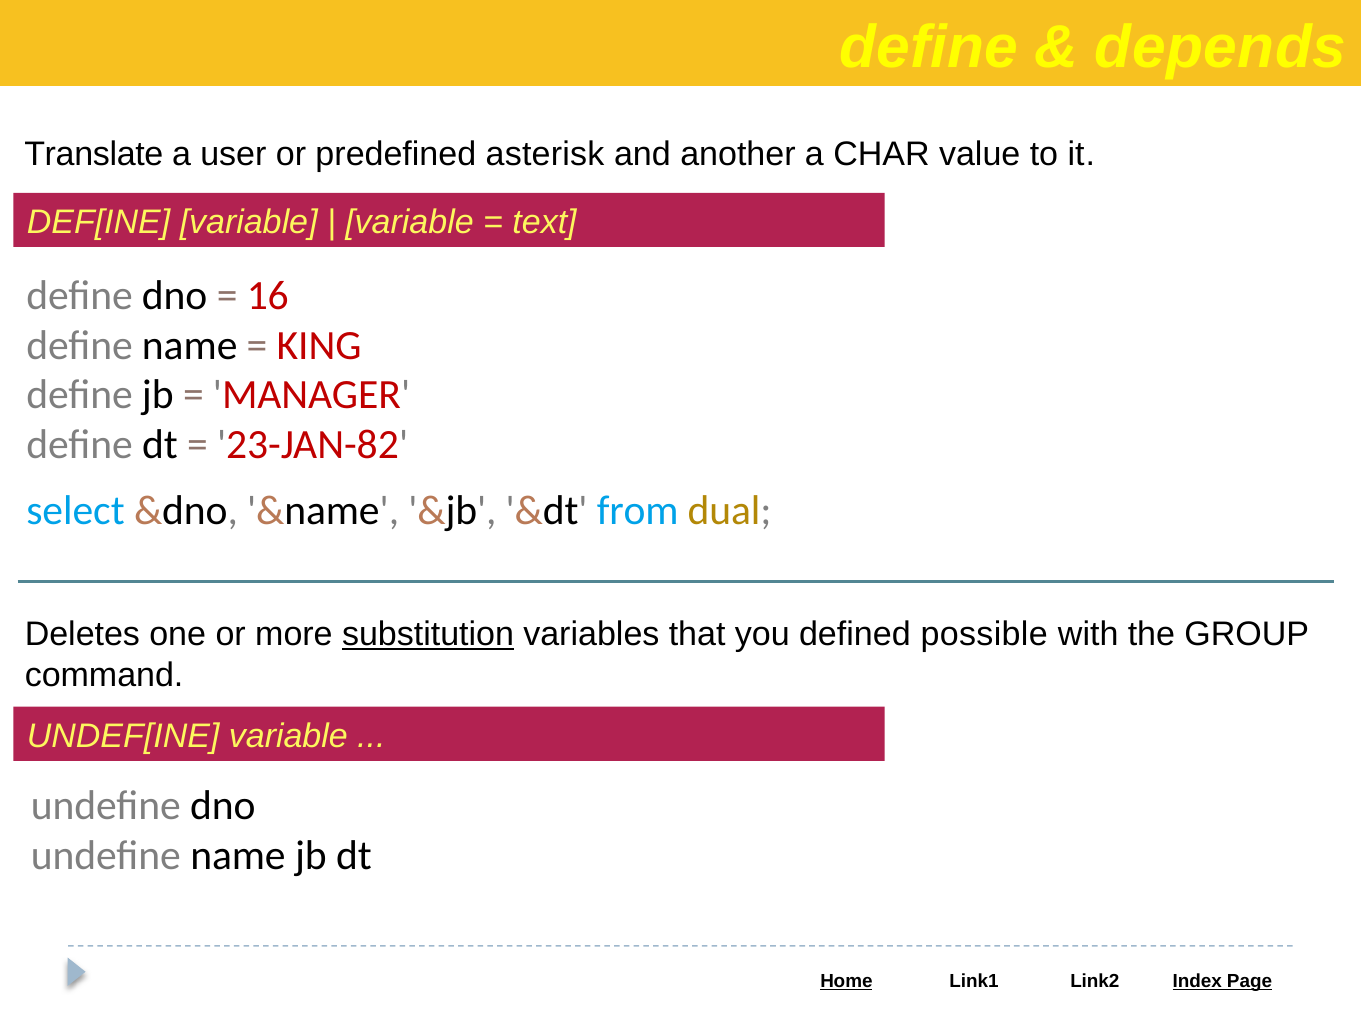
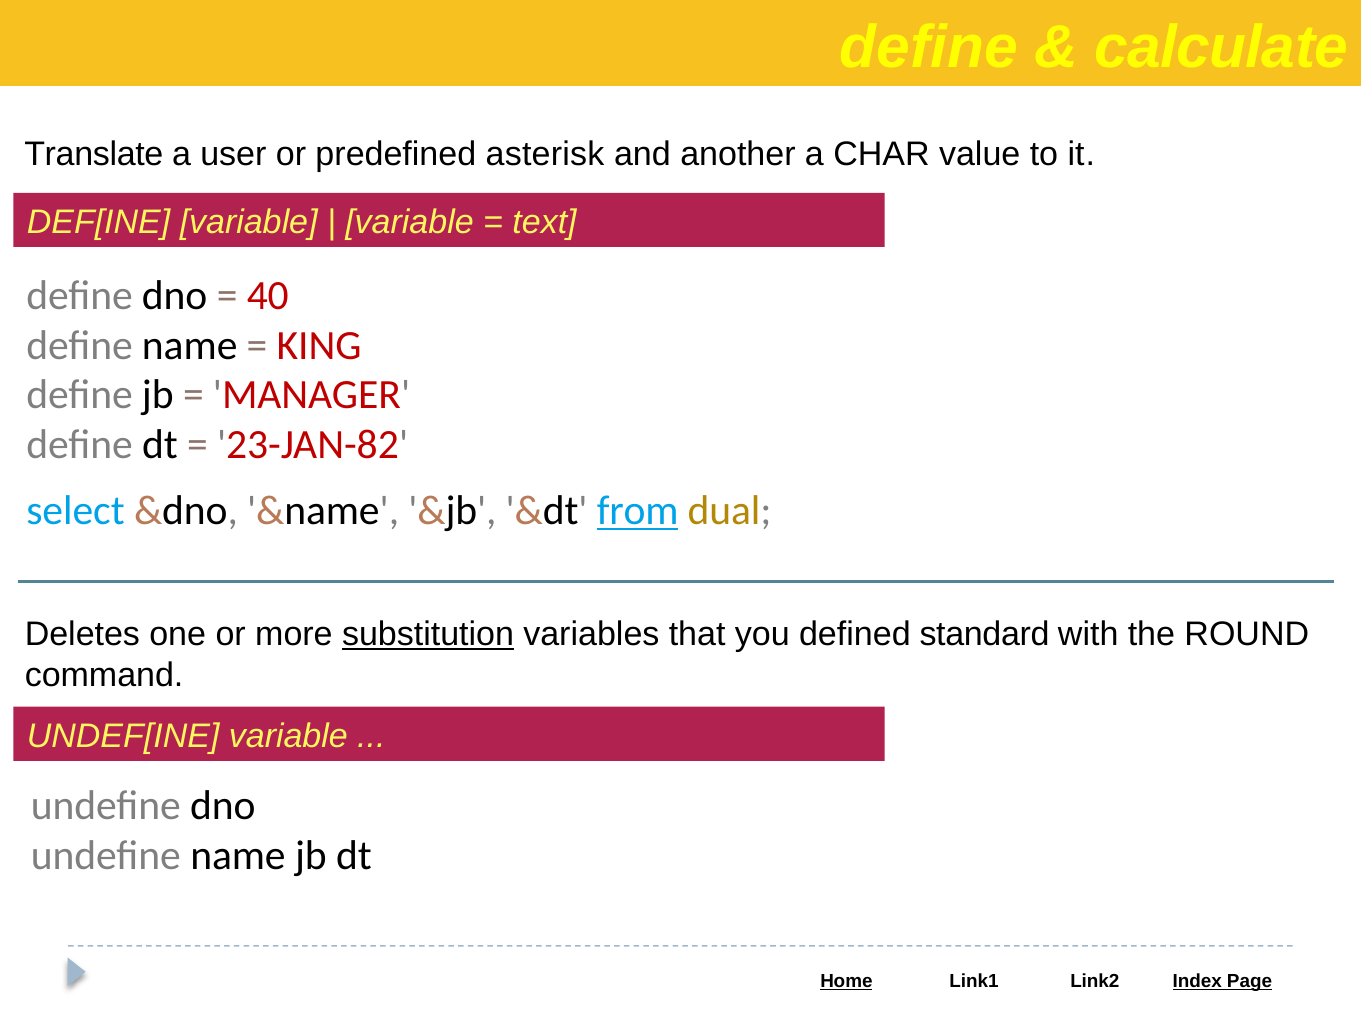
depends: depends -> calculate (1221, 47)
16: 16 -> 40 (268, 295)
from underline: none -> present (638, 511)
possible: possible -> standard (985, 634)
GROUP: GROUP -> ROUND (1247, 634)
